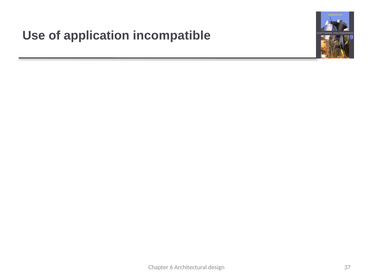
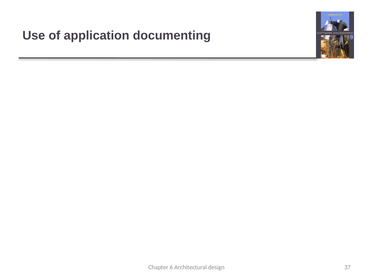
incompatible: incompatible -> documenting (172, 35)
